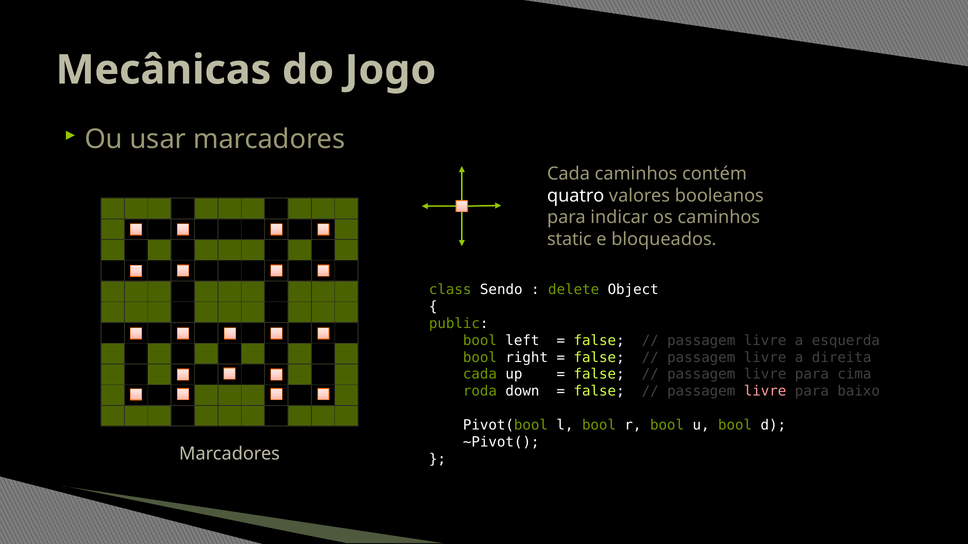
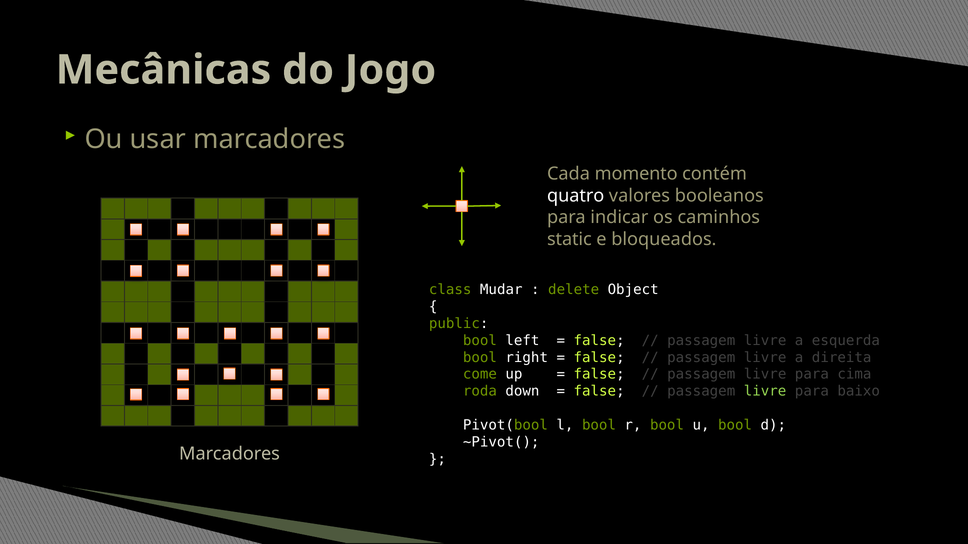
Cada caminhos: caminhos -> momento (636, 174)
Sendo: Sendo -> Mudar (501, 290)
cada: cada -> come (480, 375)
livre colour: pink -> light green (765, 392)
